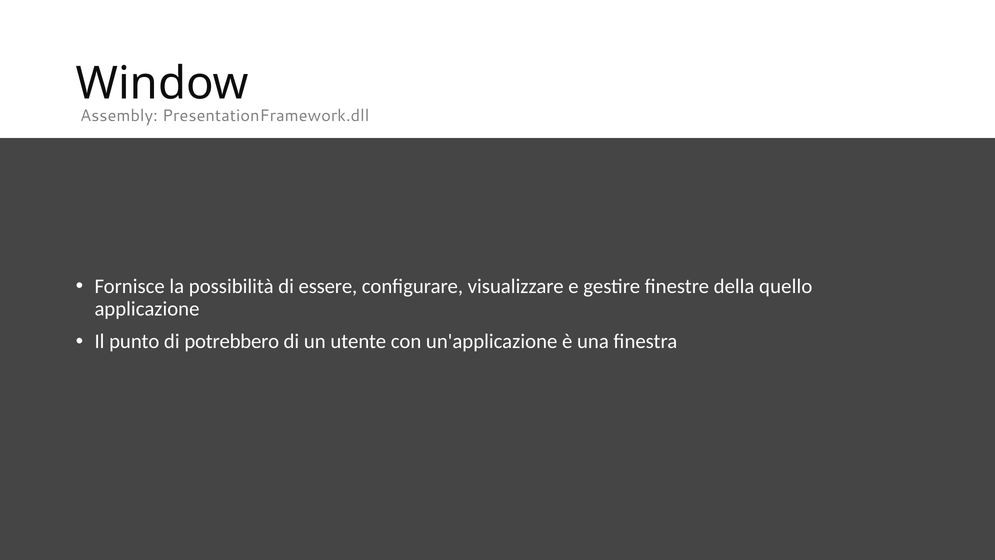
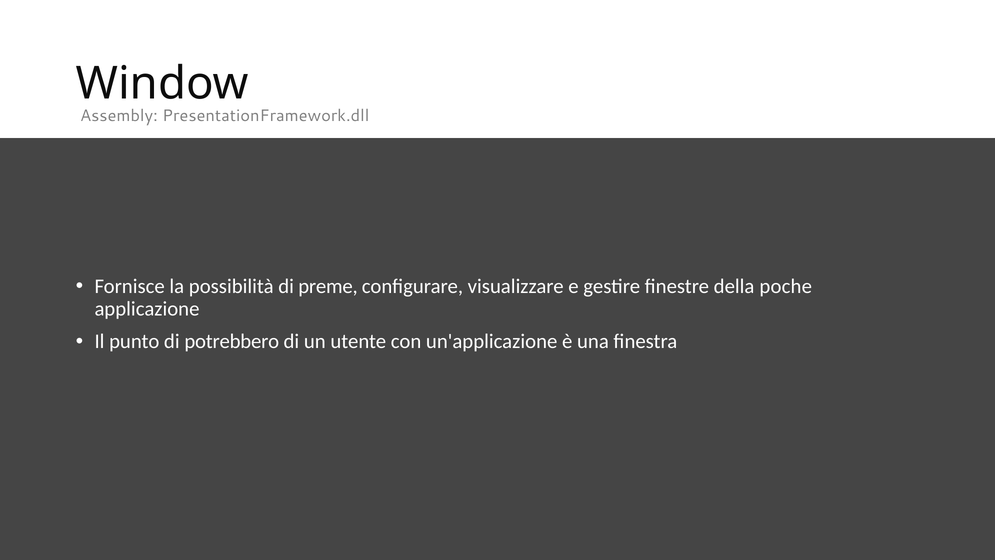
essere: essere -> preme (328, 286)
quello: quello -> poche (786, 286)
